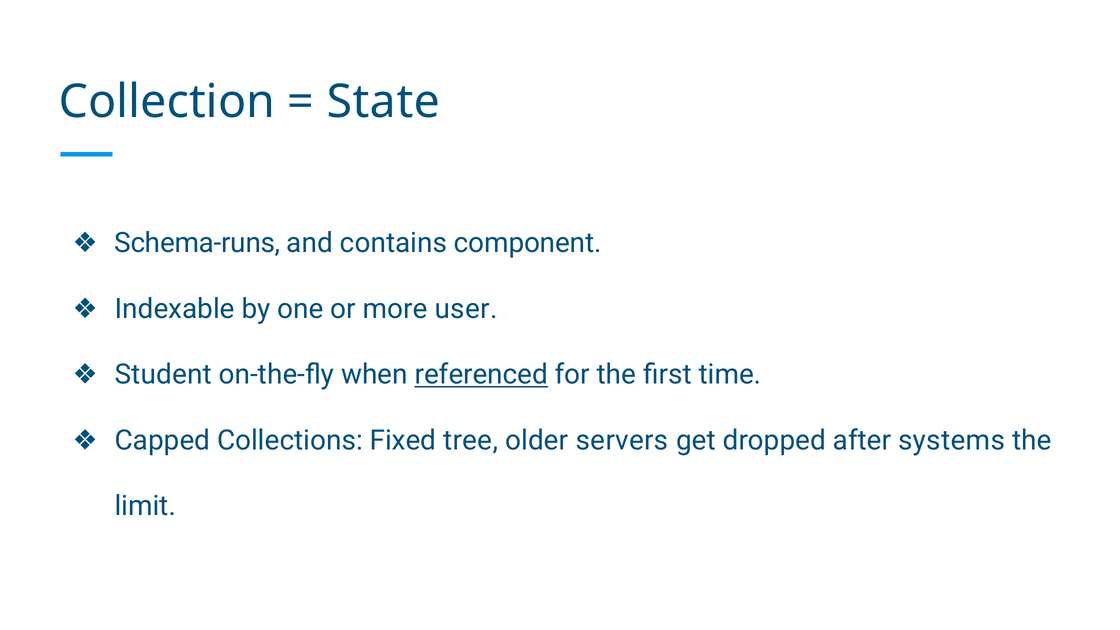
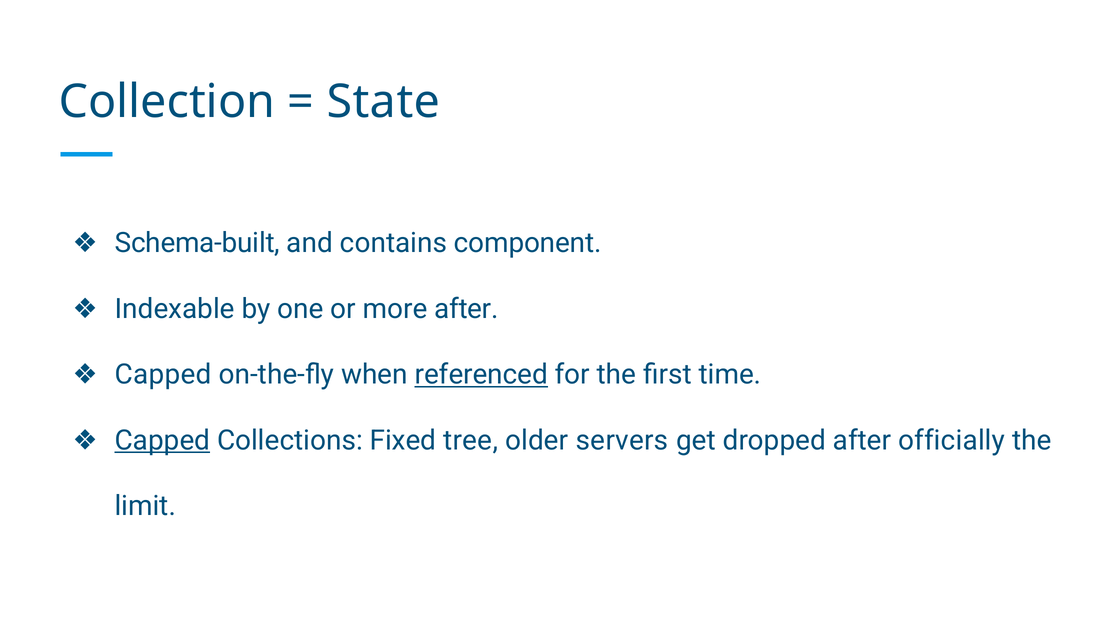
Schema-runs: Schema-runs -> Schema-built (197, 243)
more user: user -> after (466, 309)
Student: Student -> Capped (163, 375)
Capped underline: none -> present (162, 440)
systems: systems -> officially (952, 440)
